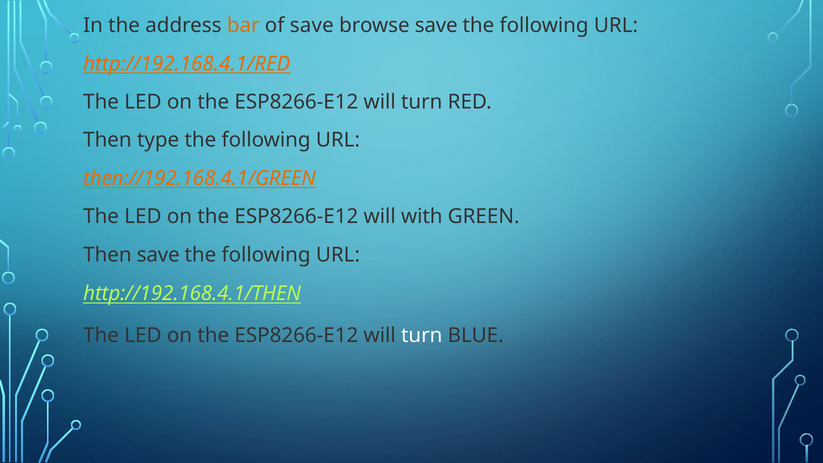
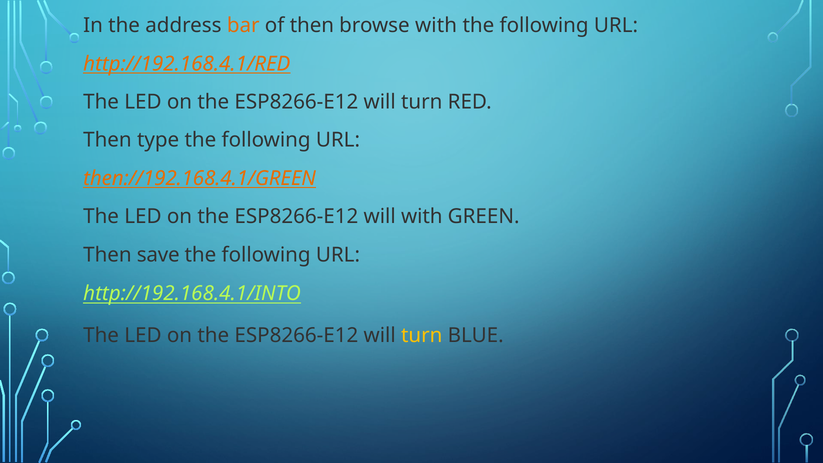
of save: save -> then (312, 26)
browse save: save -> with (436, 26)
http://192.168.4.1/THEN: http://192.168.4.1/THEN -> http://192.168.4.1/INTO (192, 294)
turn colour: white -> yellow (422, 335)
